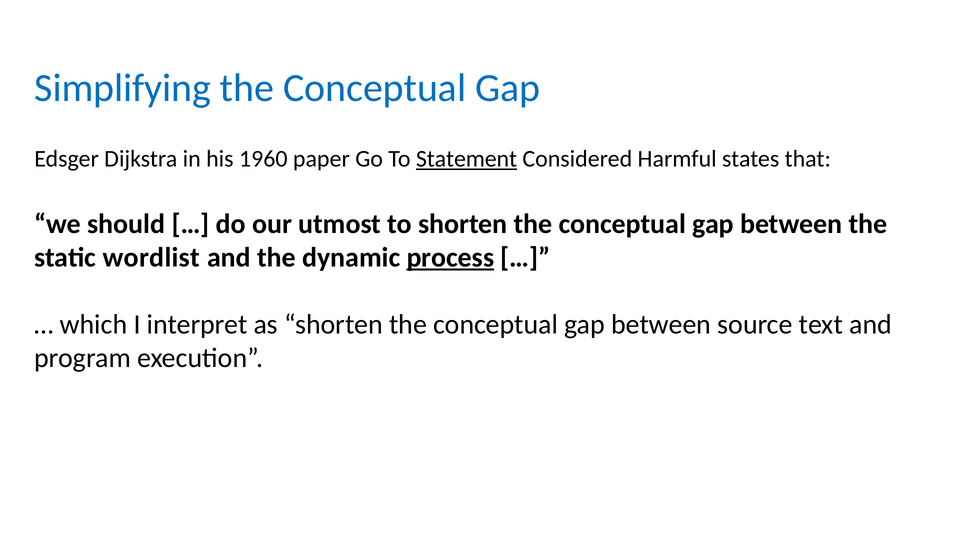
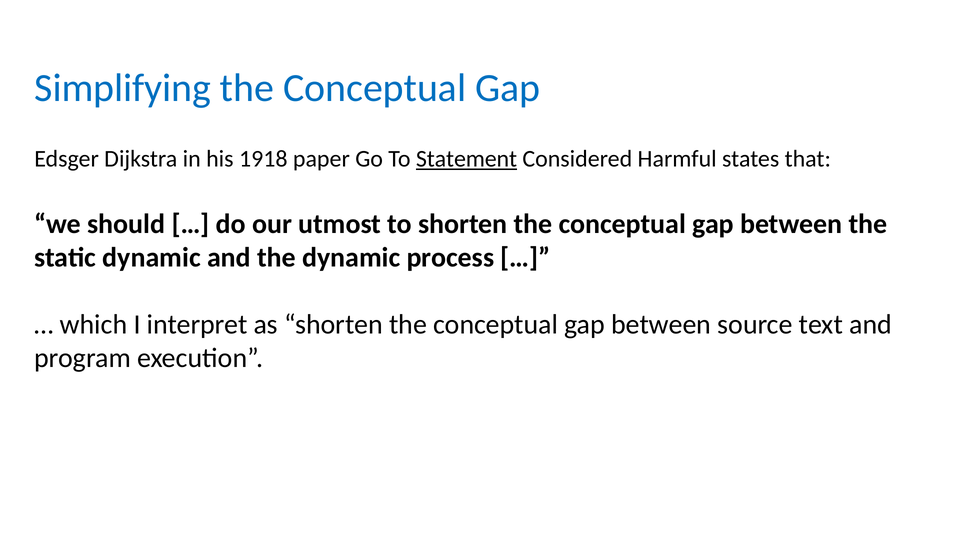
1960: 1960 -> 1918 (263, 159)
static wordlist: wordlist -> dynamic (152, 257)
process underline: present -> none (450, 257)
